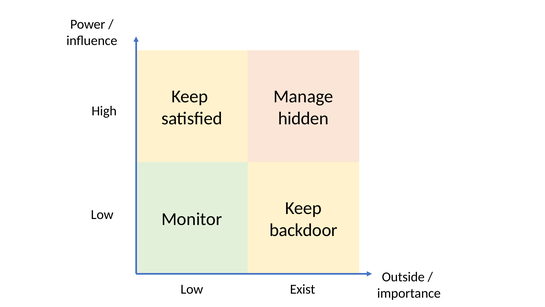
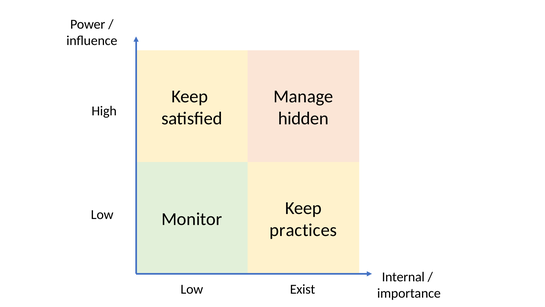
backdoor: backdoor -> practices (303, 230)
Outside: Outside -> Internal (403, 276)
